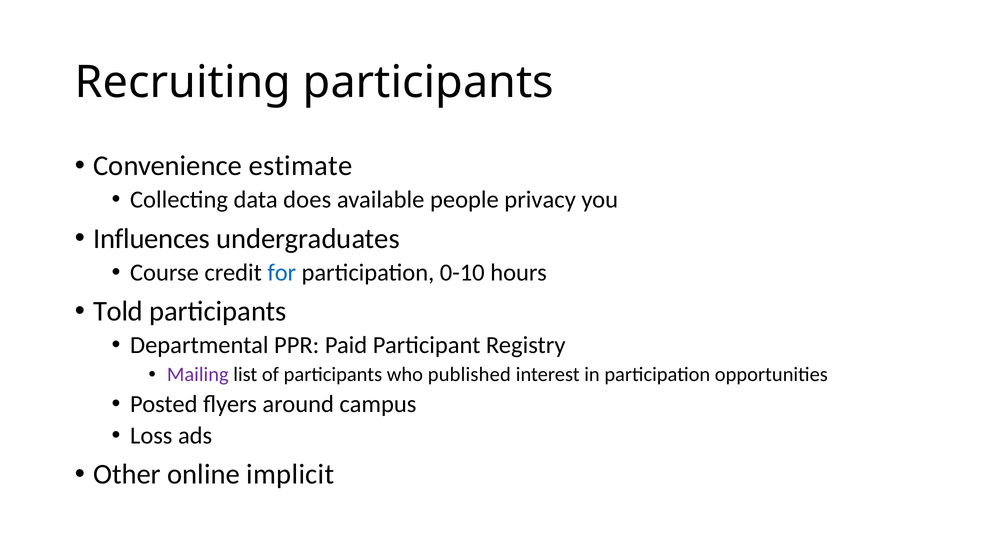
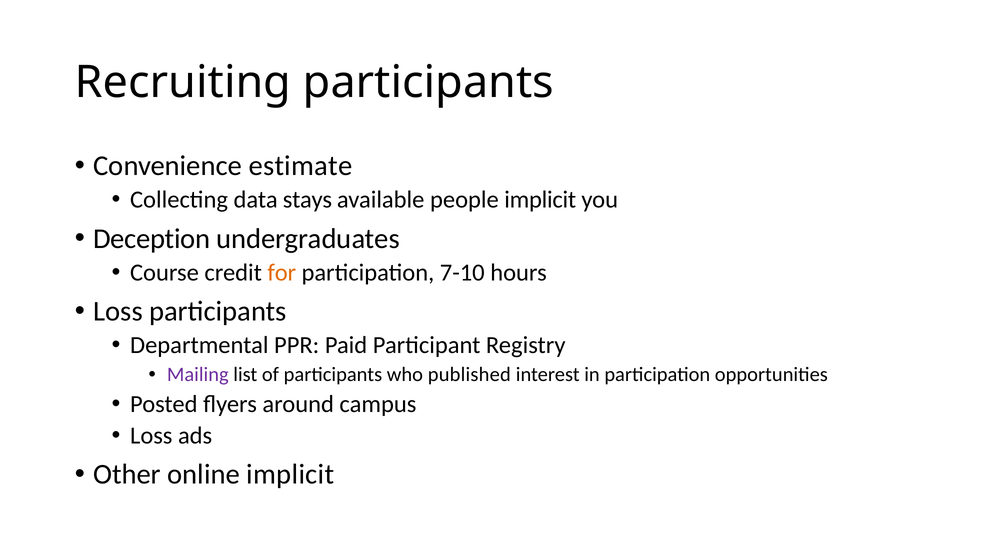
does: does -> stays (307, 200)
people privacy: privacy -> implicit (540, 200)
Influences: Influences -> Deception (152, 239)
for colour: blue -> orange (282, 273)
0-10: 0-10 -> 7-10 (462, 273)
Told: Told -> Loss (118, 312)
